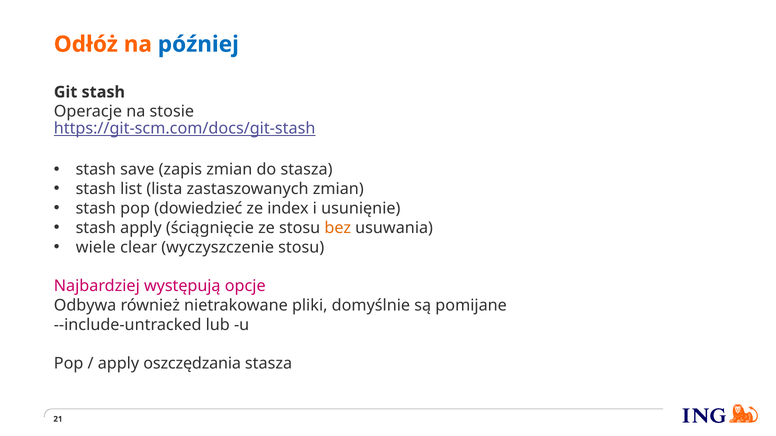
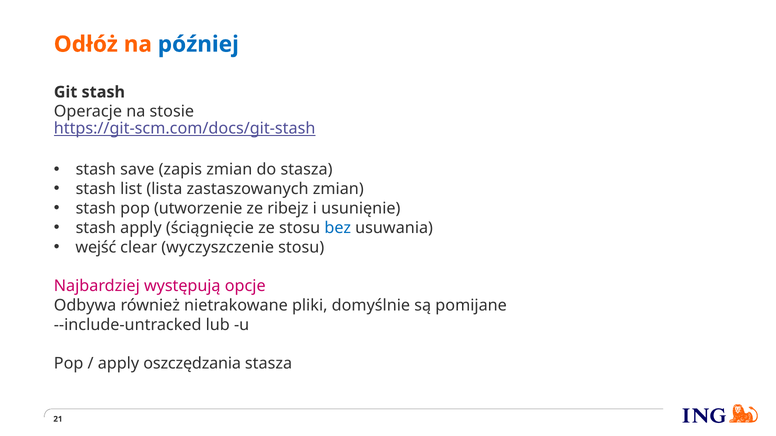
dowiedzieć: dowiedzieć -> utworzenie (198, 209)
index: index -> ribejz (288, 209)
bez colour: orange -> blue (338, 228)
wiele: wiele -> wejść (96, 247)
